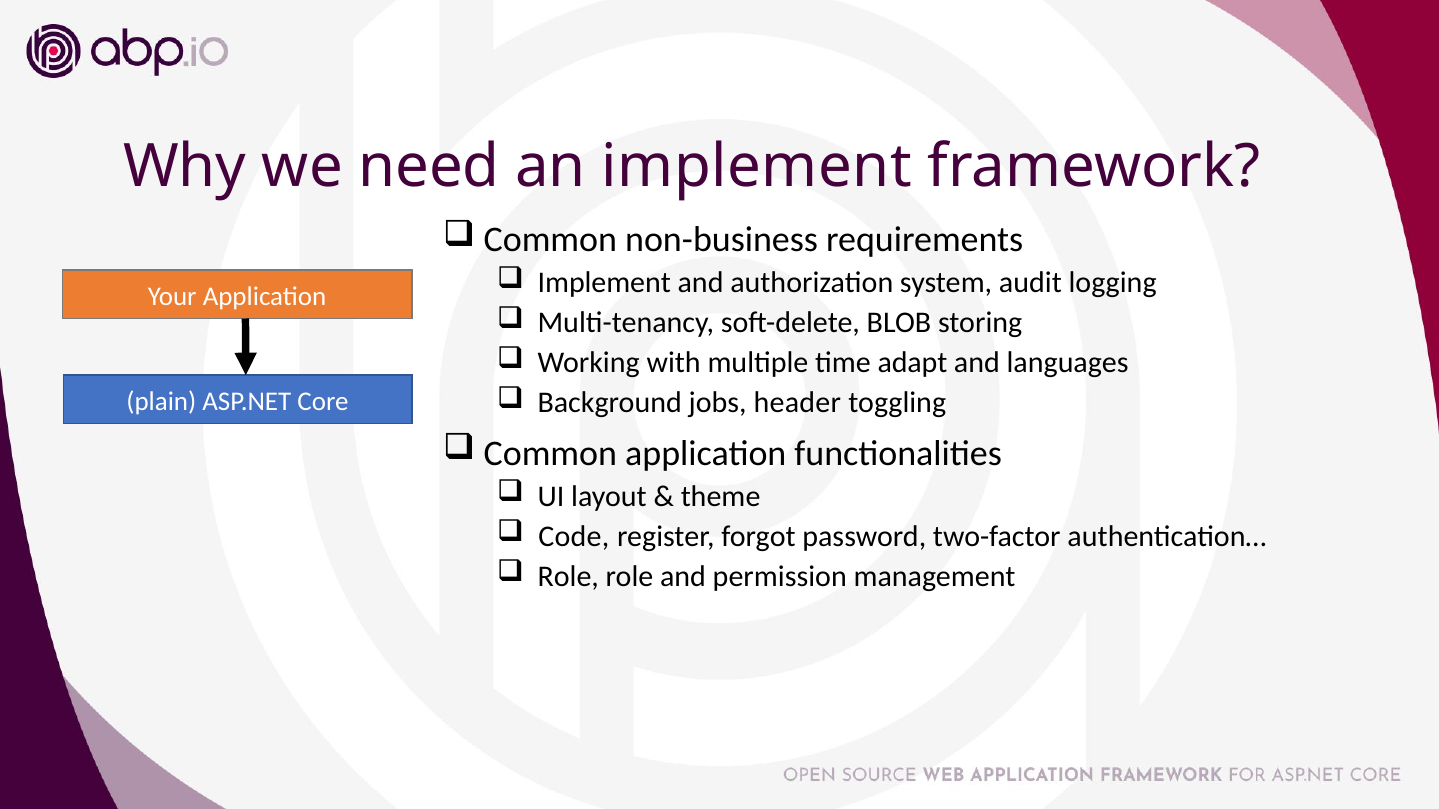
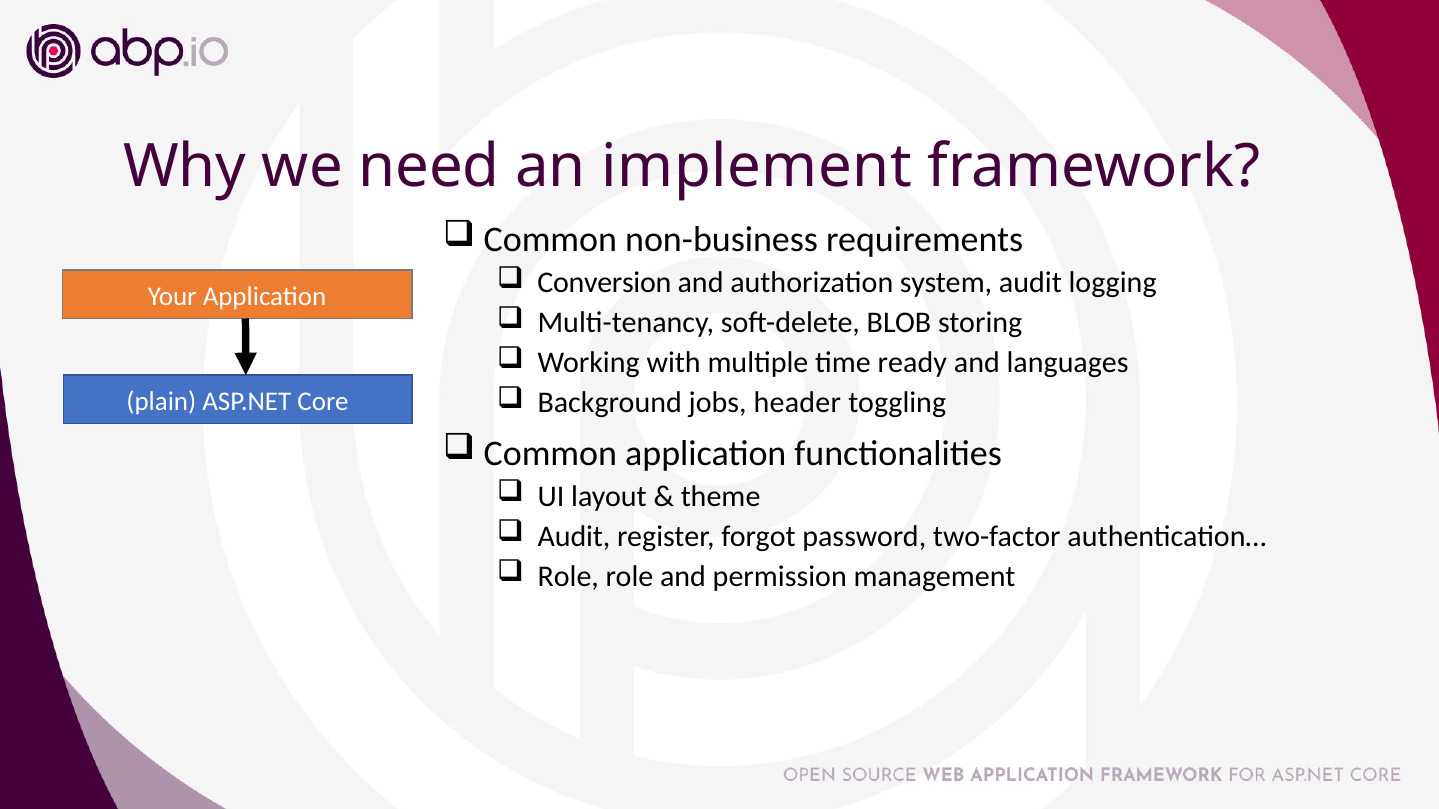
Implement: Implement -> Conversion (604, 283)
adapt: adapt -> ready (912, 363)
Code: Code -> Audit (574, 537)
